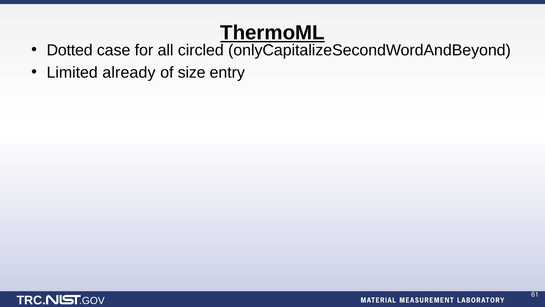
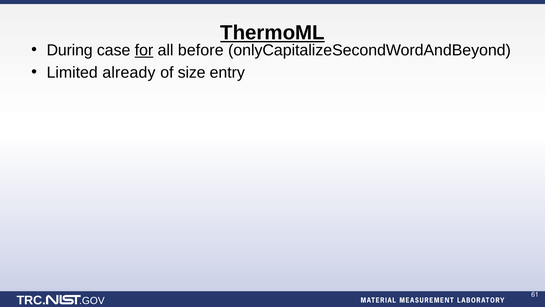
Dotted: Dotted -> During (70, 50)
for underline: none -> present (144, 50)
circled: circled -> before (201, 50)
